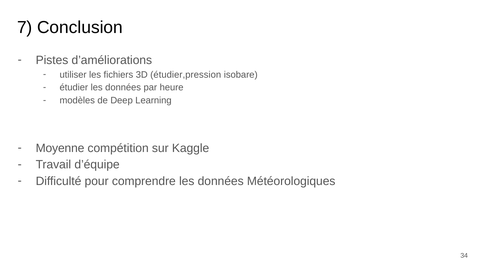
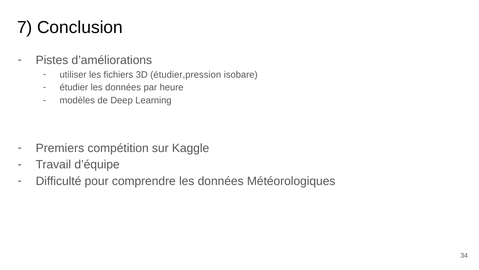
Moyenne: Moyenne -> Premiers (60, 148)
